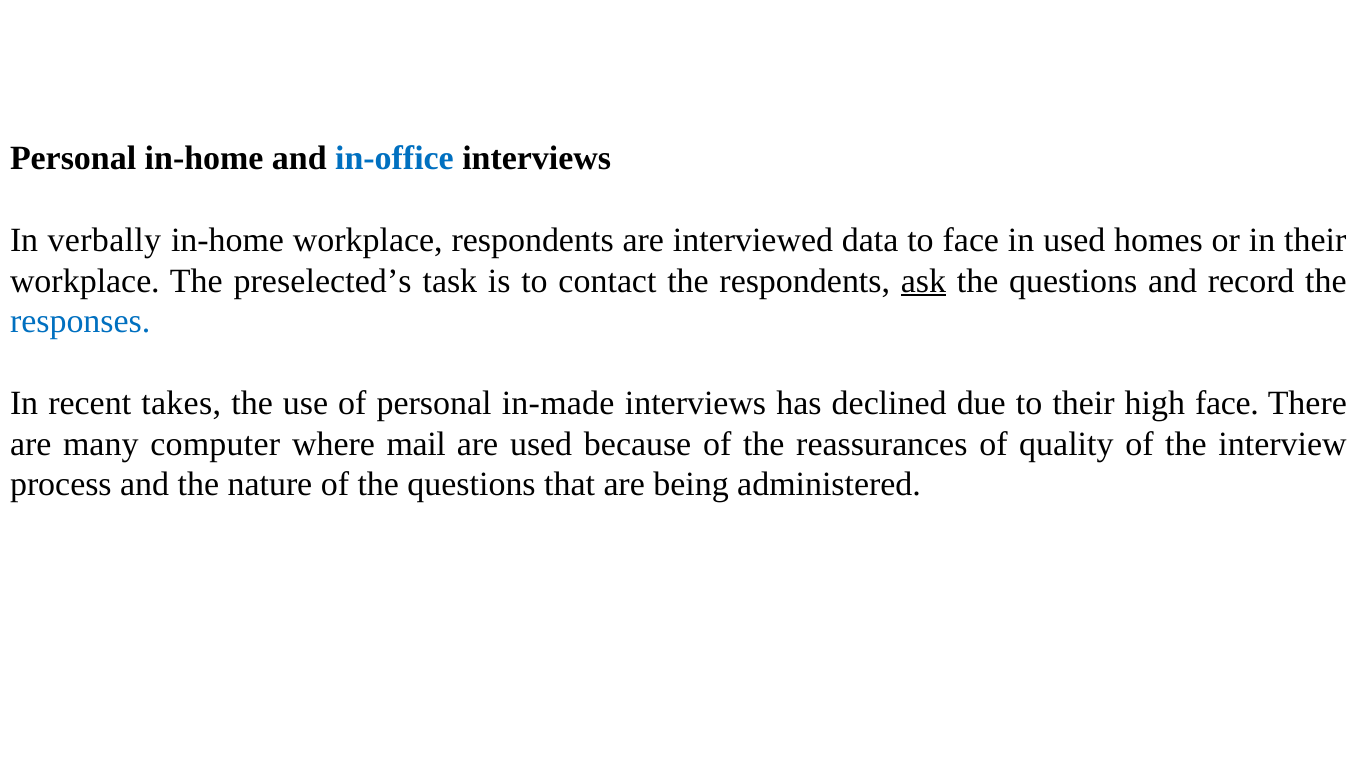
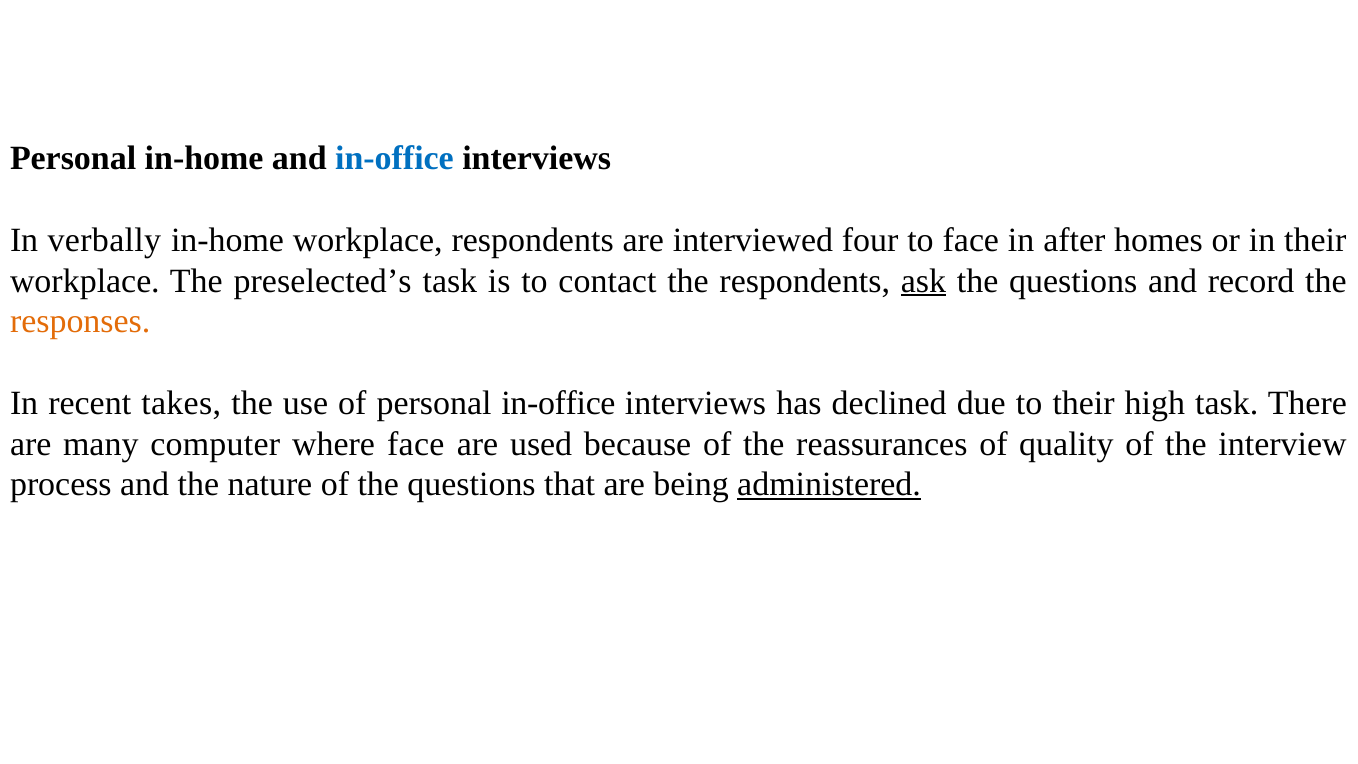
data: data -> four (870, 240)
in used: used -> after (1074, 240)
responses colour: blue -> orange (80, 322)
personal in-made: in-made -> in-office (558, 403)
high face: face -> task (1227, 403)
where mail: mail -> face (416, 444)
administered underline: none -> present (829, 484)
